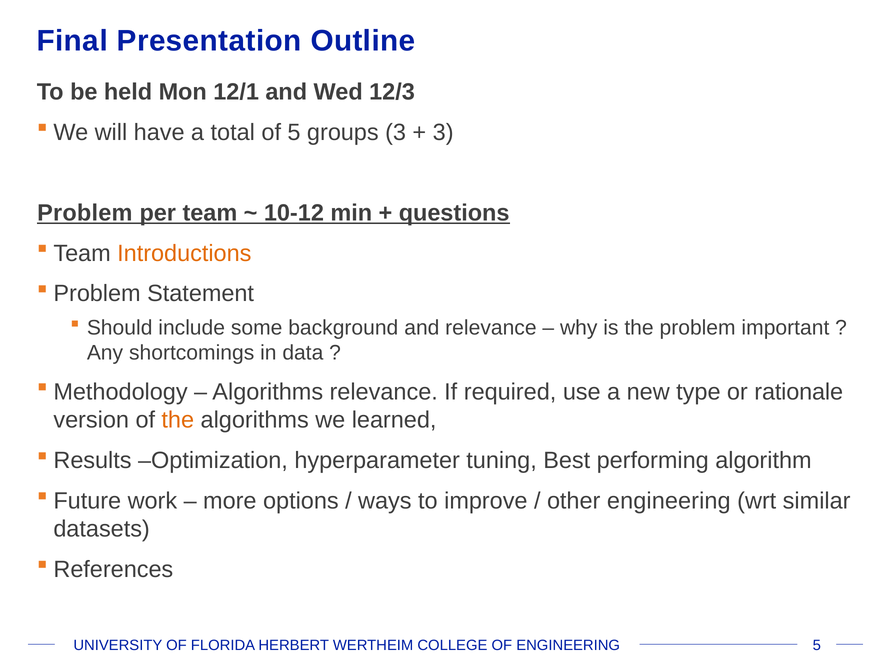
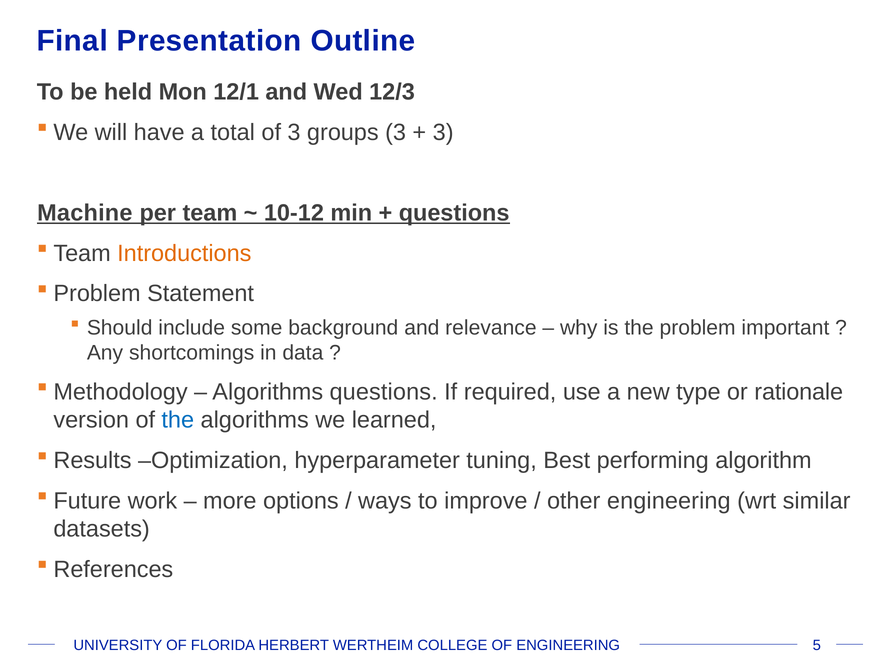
of 5: 5 -> 3 (294, 132)
Problem: Problem -> Machine (85, 213)
Algorithms relevance: relevance -> questions (384, 391)
the colour: orange -> blue (178, 420)
